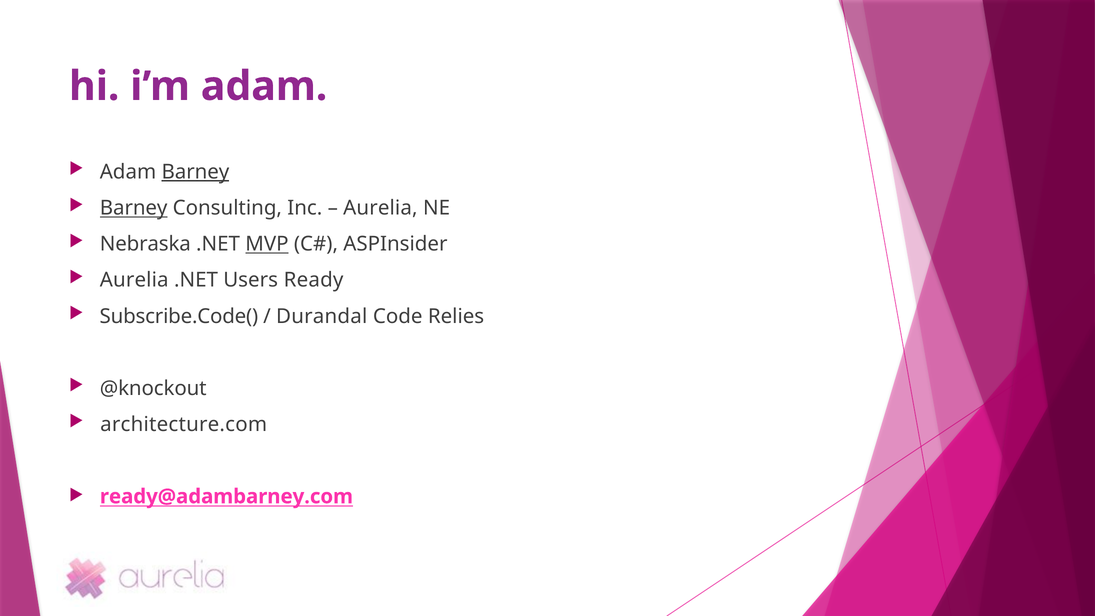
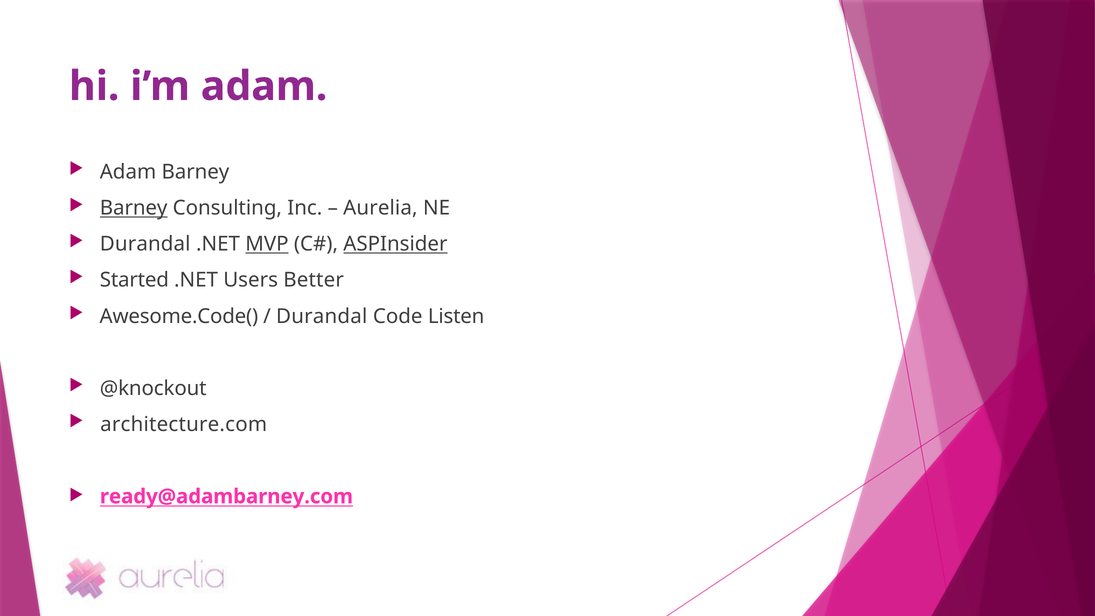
Barney underline: present -> none (195, 172)
Nebraska: Nebraska -> Durandal (145, 244)
ASPInsider underline: none -> present (395, 244)
Aurelia: Aurelia -> Started (134, 280)
Ready: Ready -> Better (314, 280)
Subscribe.Code(: Subscribe.Code( -> Awesome.Code( (179, 316)
Relies: Relies -> Listen (456, 316)
